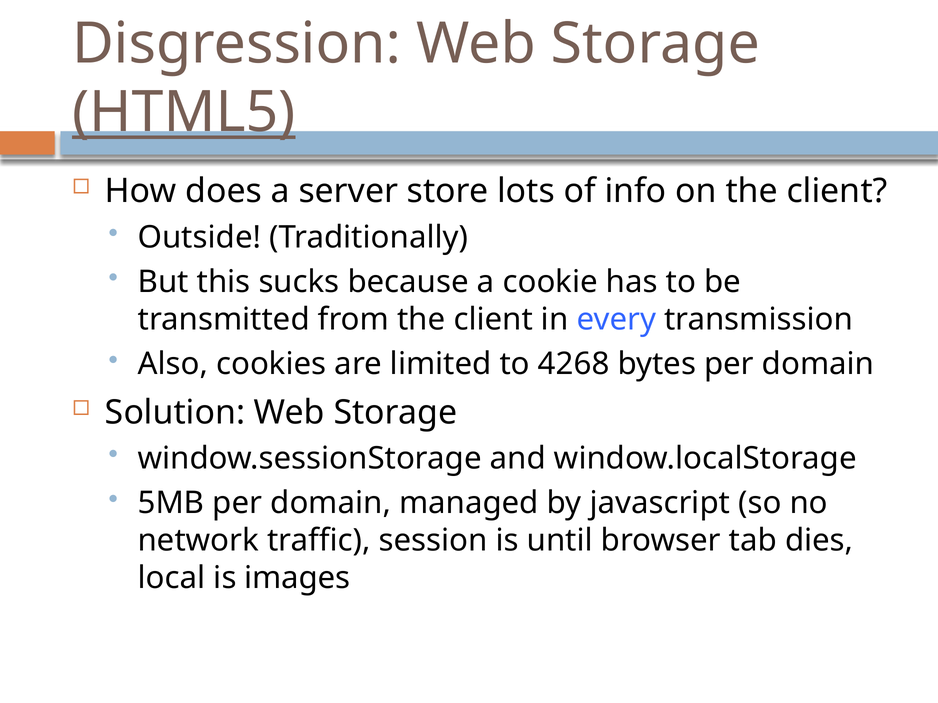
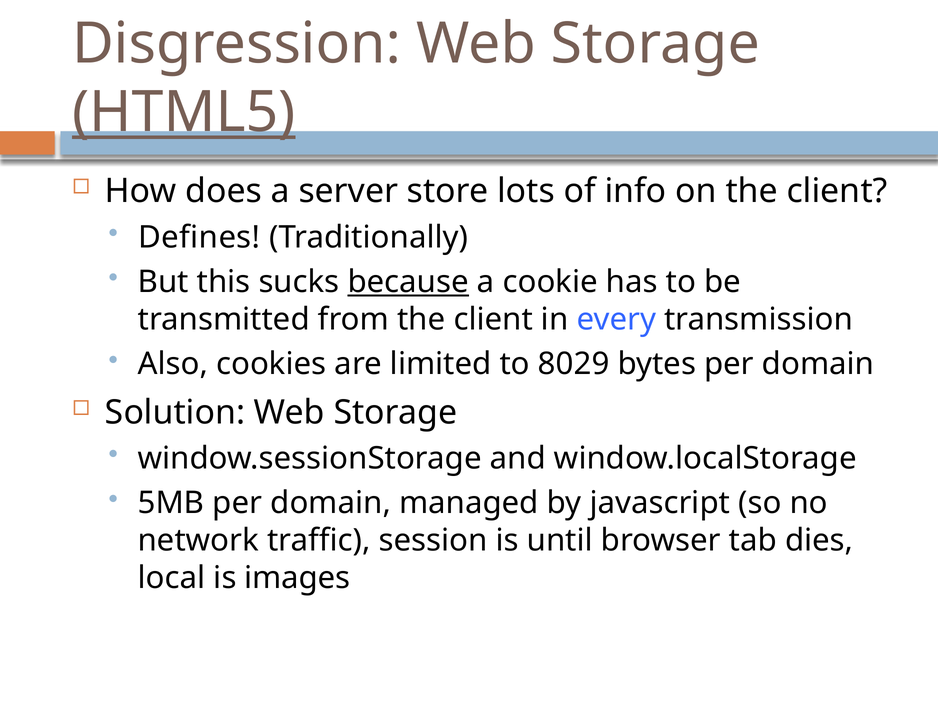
Outside: Outside -> Defines (199, 238)
because underline: none -> present (408, 282)
4268: 4268 -> 8029 (574, 364)
